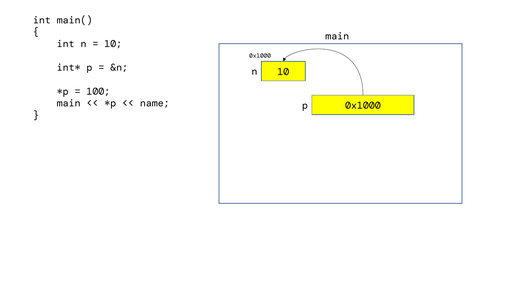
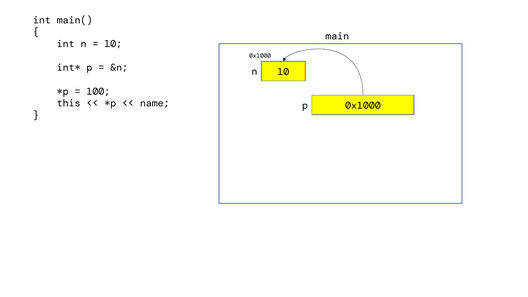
main: main -> this (69, 103)
